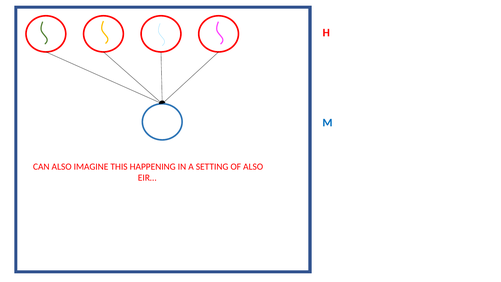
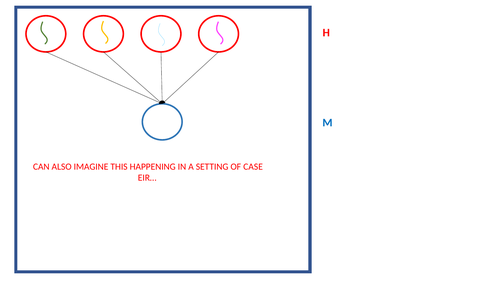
OF ALSO: ALSO -> CASE (253, 167)
